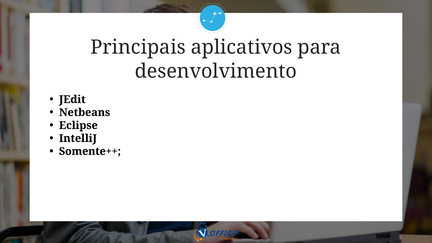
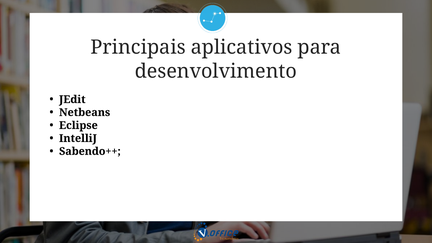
Somente++: Somente++ -> Sabendo++ (90, 151)
